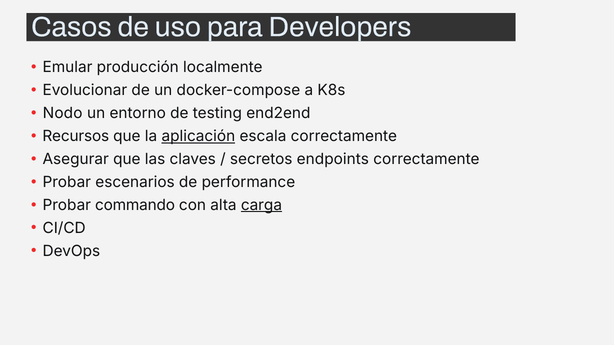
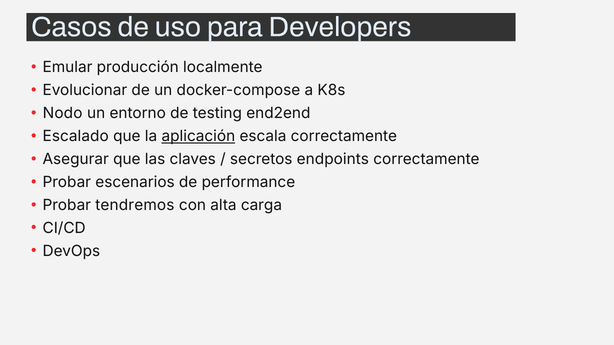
Recursos: Recursos -> Escalado (76, 136)
commando: commando -> tendremos (135, 205)
carga underline: present -> none (261, 205)
